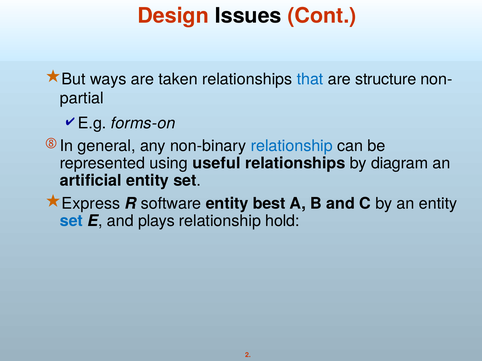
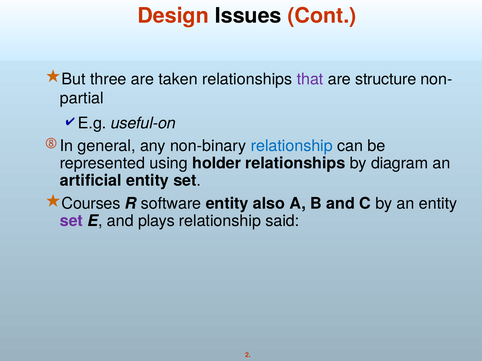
ways: ways -> three (108, 79)
that colour: blue -> purple (310, 79)
forms-on: forms-on -> useful-on (143, 123)
useful: useful -> holder (217, 163)
Express: Express -> Courses (91, 204)
best: best -> also (269, 204)
set colour: blue -> purple (71, 221)
hold: hold -> said (282, 221)
